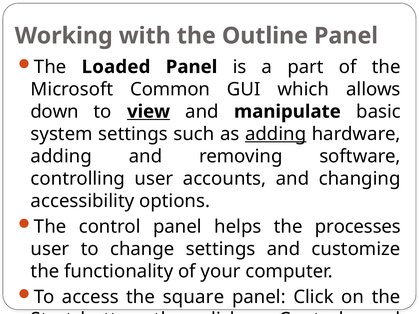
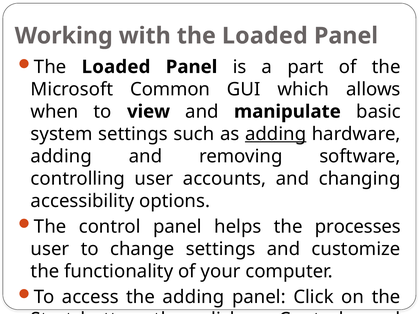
with the Outline: Outline -> Loaded (265, 36)
down: down -> when (55, 112)
view underline: present -> none (149, 112)
the square: square -> adding (193, 297)
